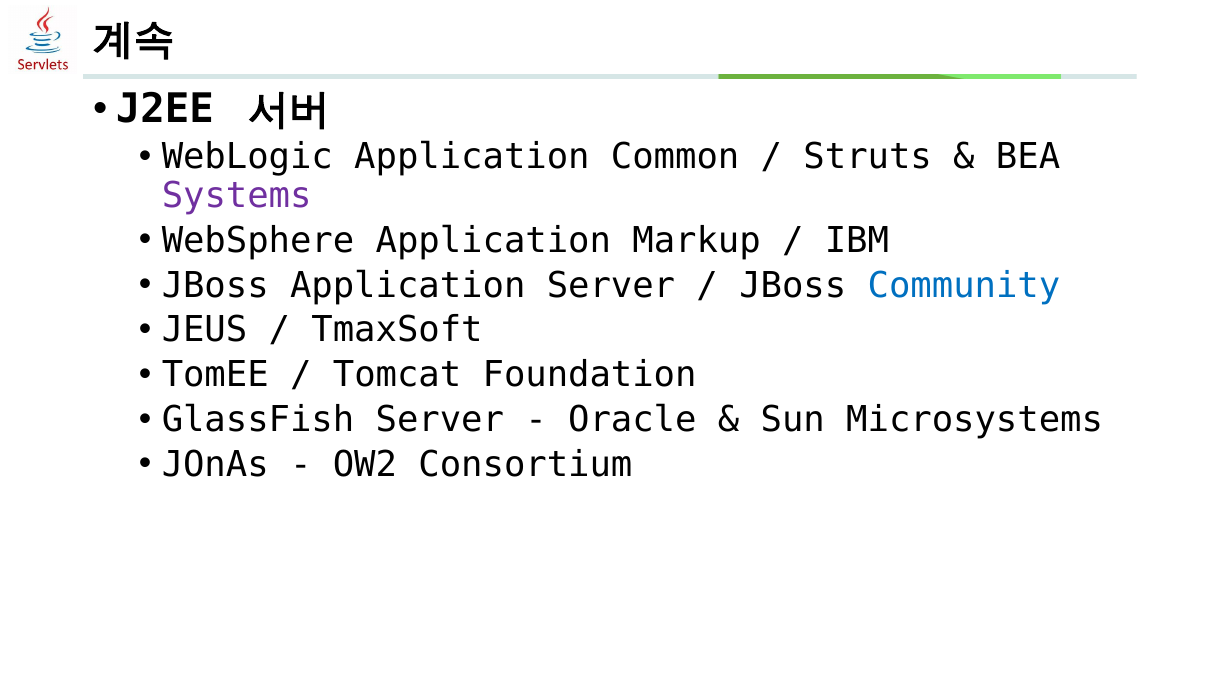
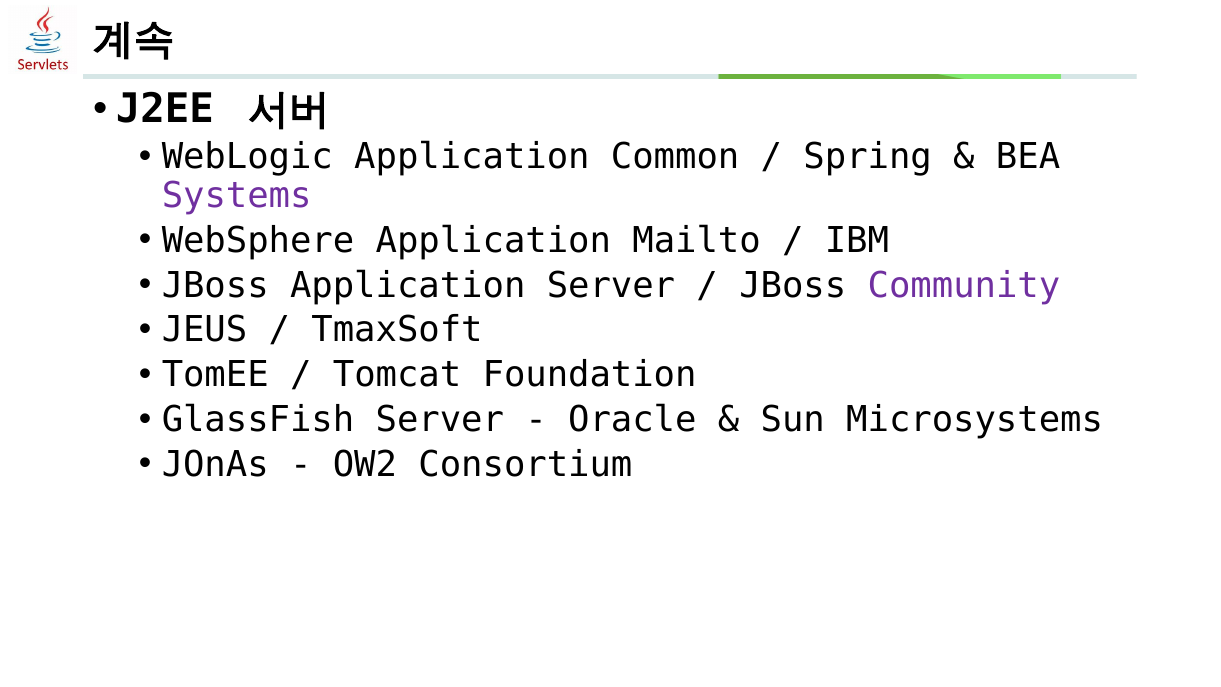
Struts: Struts -> Spring (868, 157)
Markup: Markup -> Mailto (697, 240)
Community colour: blue -> purple (964, 285)
